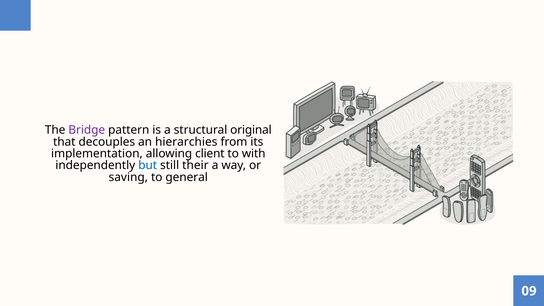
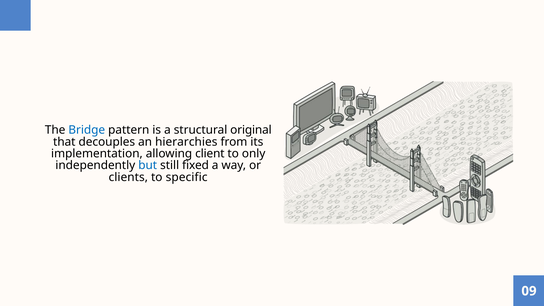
Bridge colour: purple -> blue (87, 130)
with: with -> only (254, 154)
their: their -> fixed (196, 165)
saving: saving -> clients (128, 177)
general: general -> specific (187, 177)
